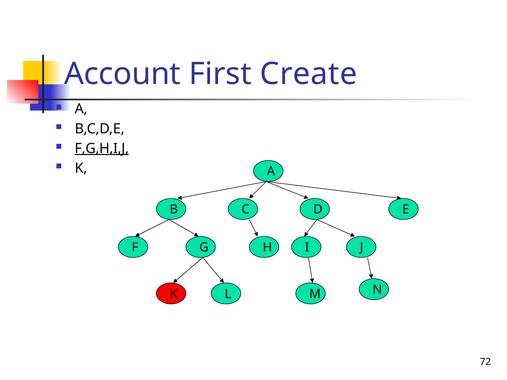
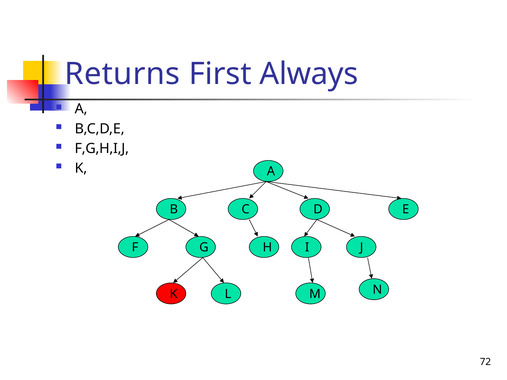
Account: Account -> Returns (122, 74)
Create: Create -> Always (309, 74)
F,G,H,I,J underline: present -> none (102, 149)
